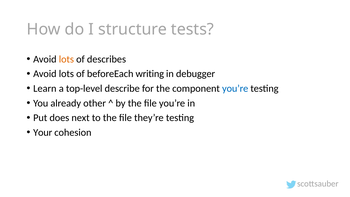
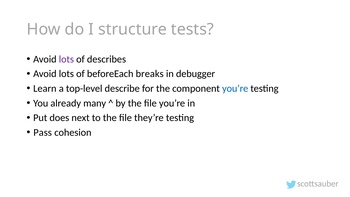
lots colour: orange -> purple (66, 59)
writing: writing -> breaks (150, 74)
other: other -> many (95, 103)
Your: Your -> Pass (43, 132)
